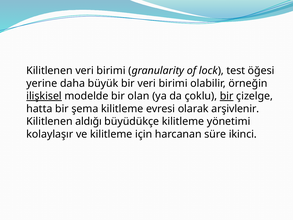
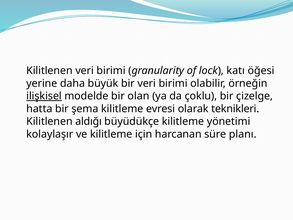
test: test -> katı (236, 71)
bir underline: present -> none (227, 96)
arşivlenir: arşivlenir -> teknikleri (235, 109)
ikinci: ikinci -> planı (243, 134)
